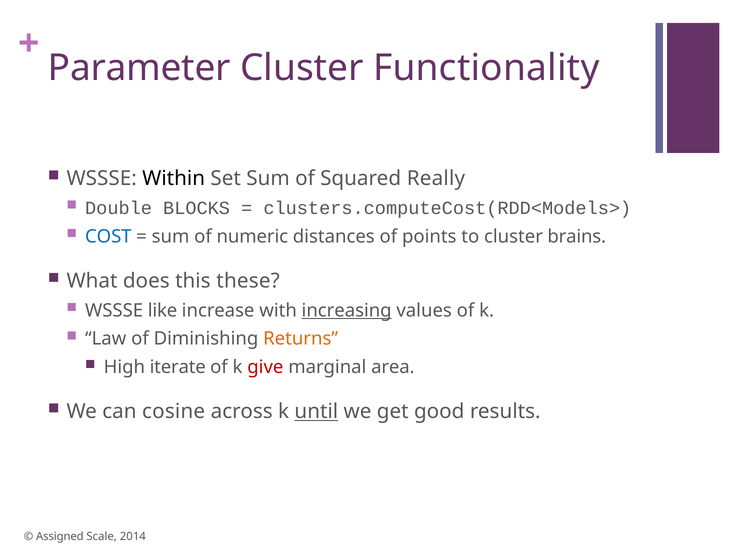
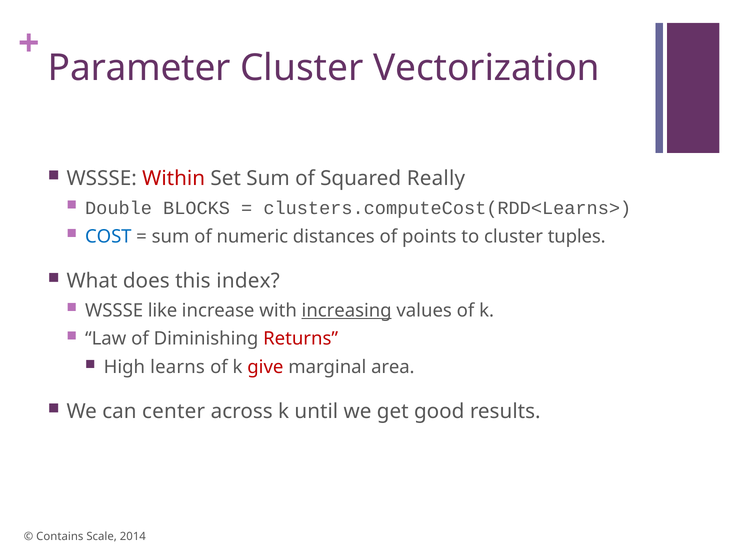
Functionality: Functionality -> Vectorization (487, 68)
Within colour: black -> red (174, 179)
clusters.computeCost(RDD<Models>: clusters.computeCost(RDD<Models> -> clusters.computeCost(RDD<Learns> (447, 208)
brains: brains -> tuples (577, 237)
these: these -> index (248, 281)
Returns colour: orange -> red (301, 339)
iterate: iterate -> learns (178, 368)
cosine: cosine -> center (174, 412)
until underline: present -> none (316, 412)
Assigned: Assigned -> Contains (60, 537)
